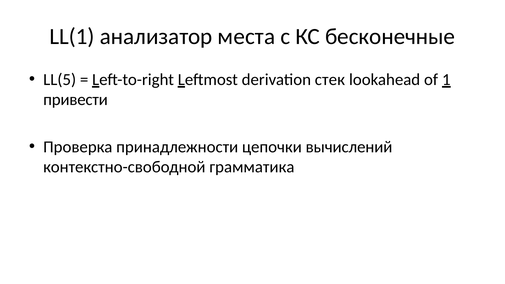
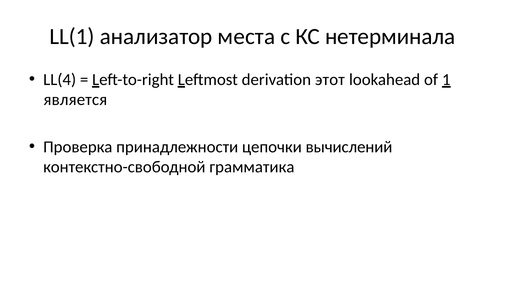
бесконечные: бесконечные -> нетерминала (390, 37)
LL(5: LL(5 -> LL(4 (60, 79)
стек: стек -> этот (330, 79)
привести: привести -> является (75, 100)
